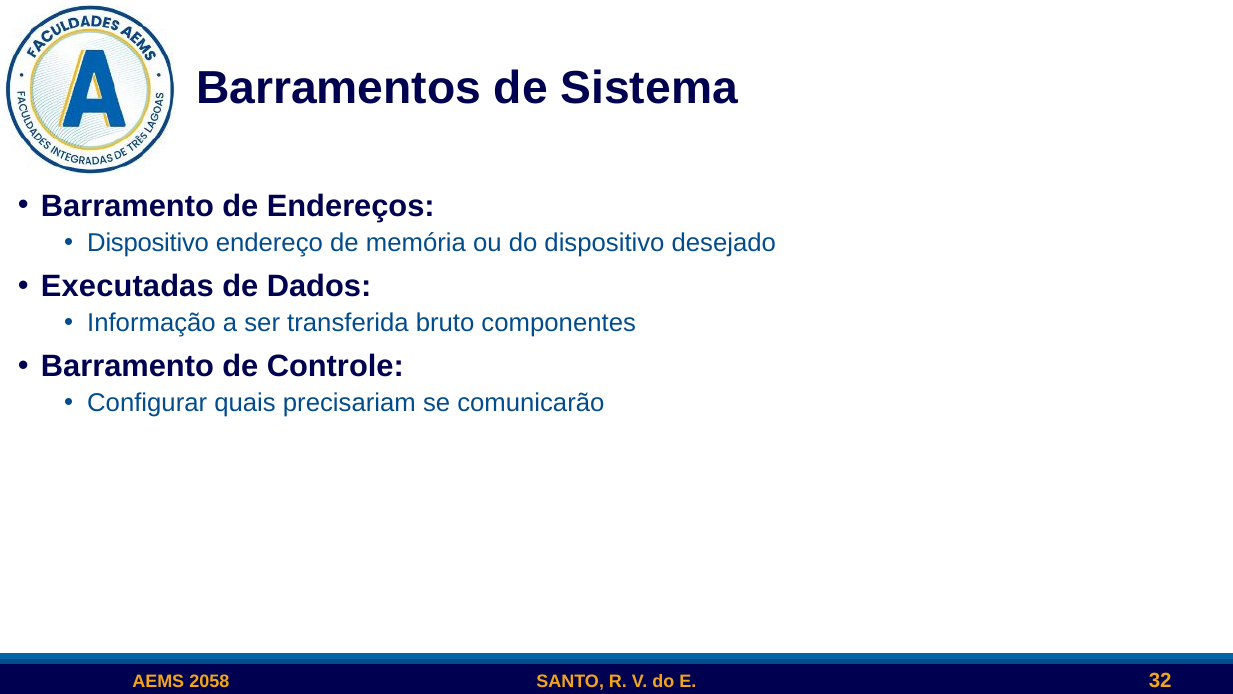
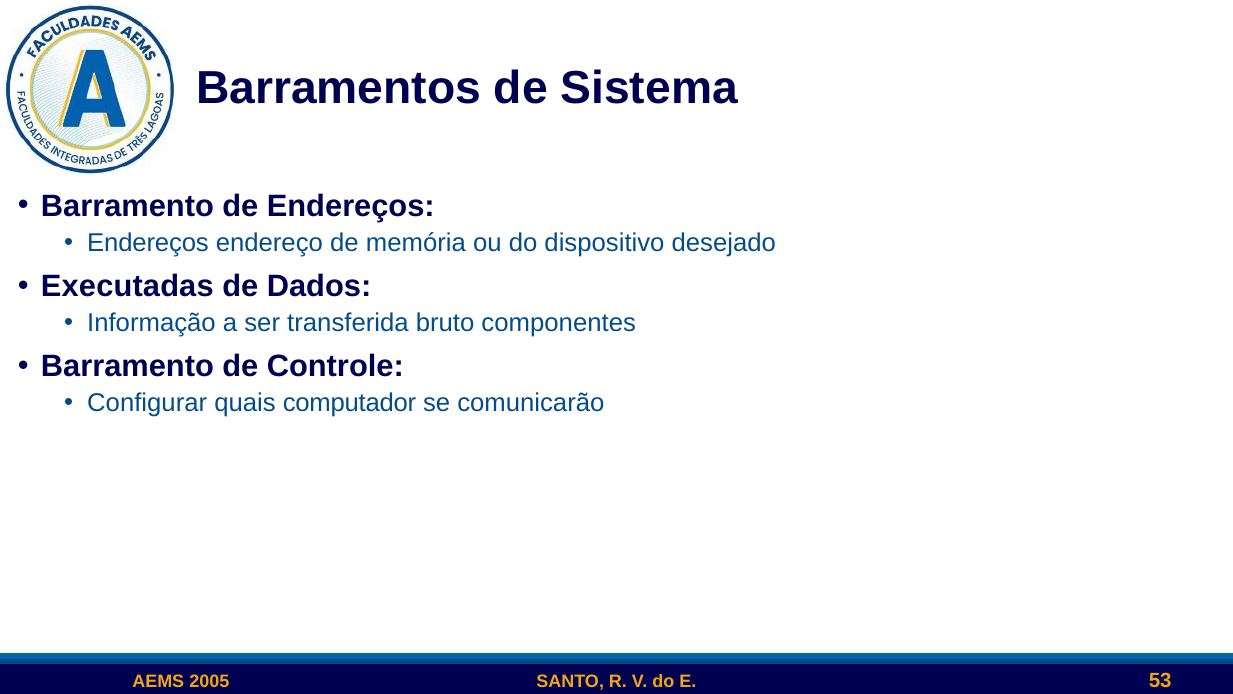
Dispositivo: Dispositivo -> Endereços (148, 243)
precisariam: precisariam -> computador (350, 403)
2058: 2058 -> 2005 (209, 681)
32: 32 -> 53 (1160, 681)
